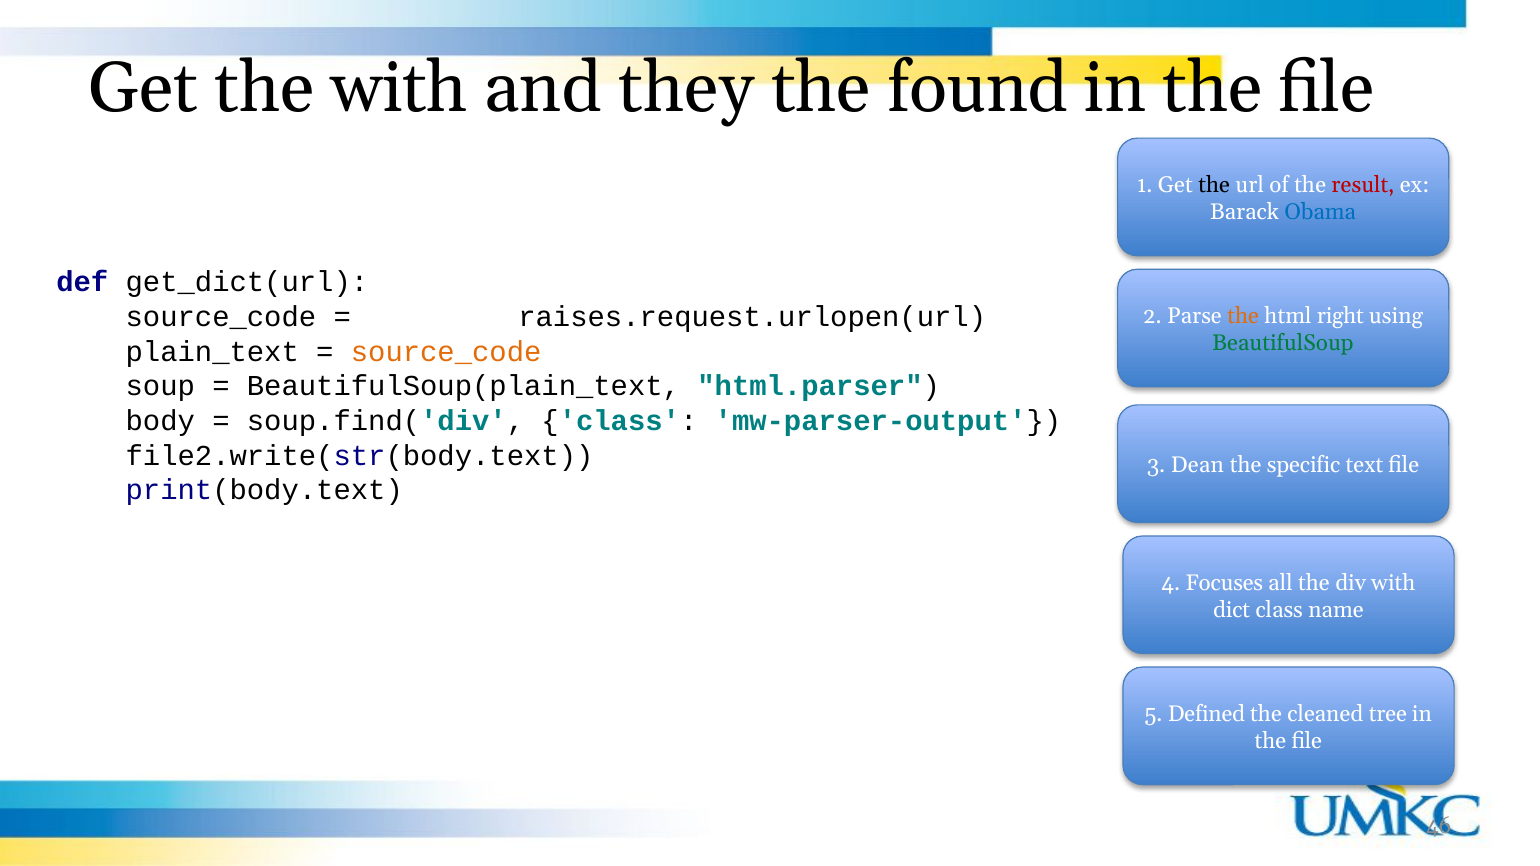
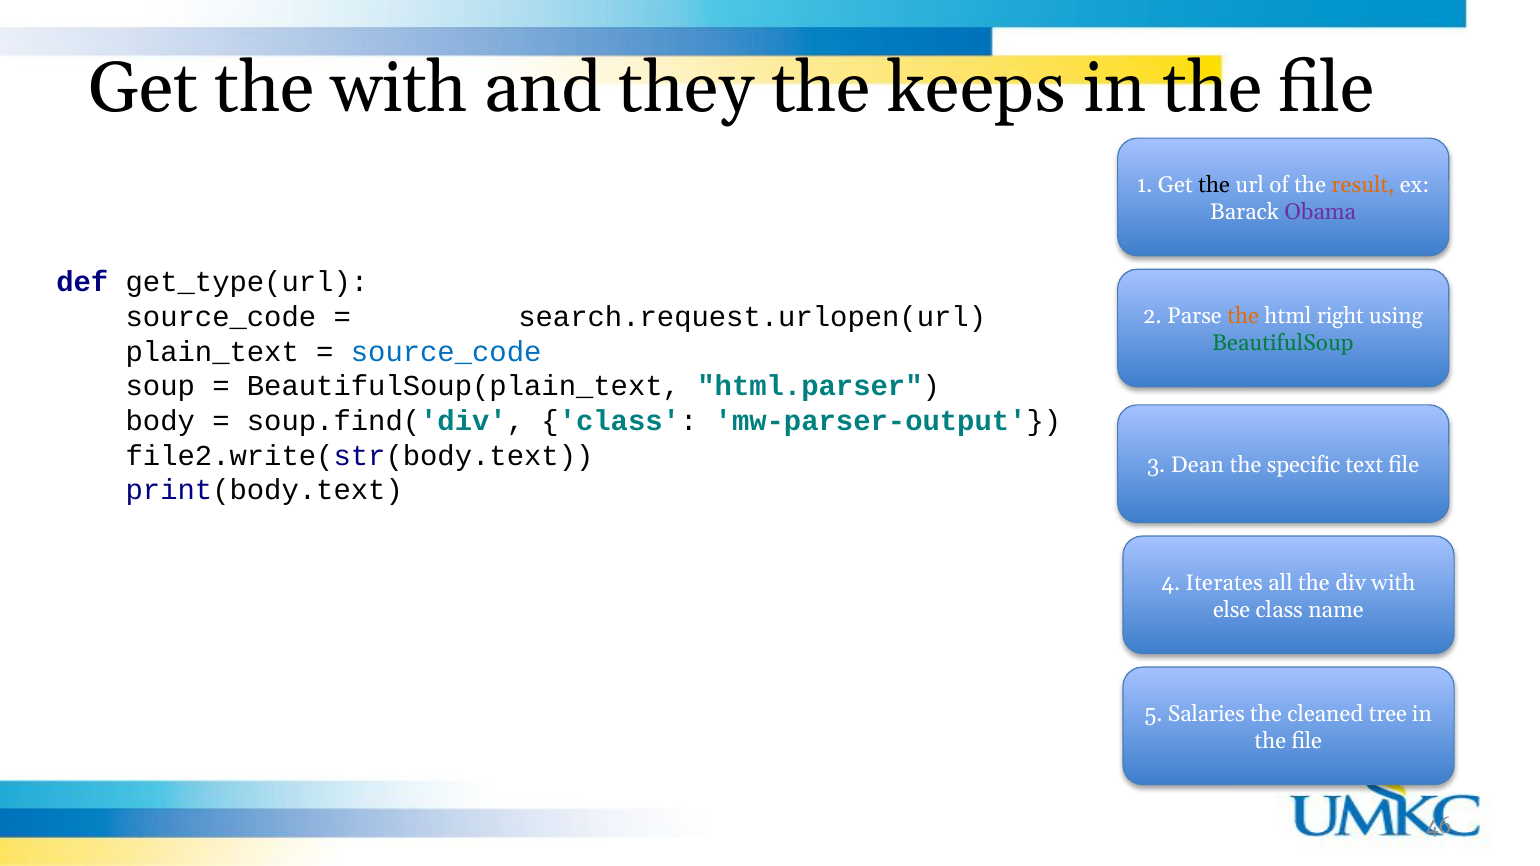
found: found -> keeps (977, 88)
result colour: red -> orange (1363, 185)
Obama colour: blue -> purple (1320, 212)
get_dict(url: get_dict(url -> get_type(url (247, 282)
raises.request.urlopen(url: raises.request.urlopen(url -> search.request.urlopen(url (752, 317)
source_code colour: orange -> blue (446, 352)
Focuses: Focuses -> Iterates (1224, 583)
dict: dict -> else (1232, 610)
Defined: Defined -> Salaries (1206, 714)
